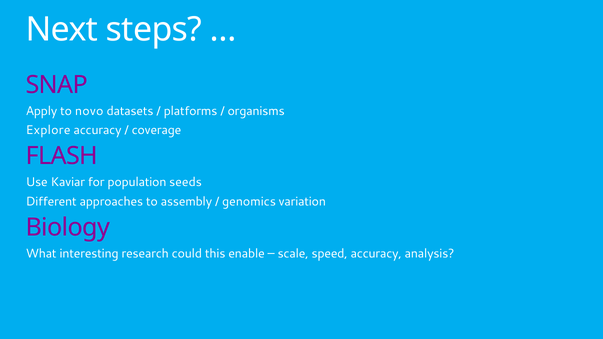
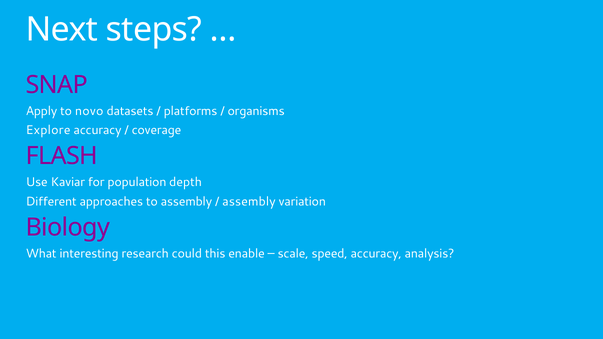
seeds: seeds -> depth (186, 182)
genomics: genomics -> assembly (249, 202)
